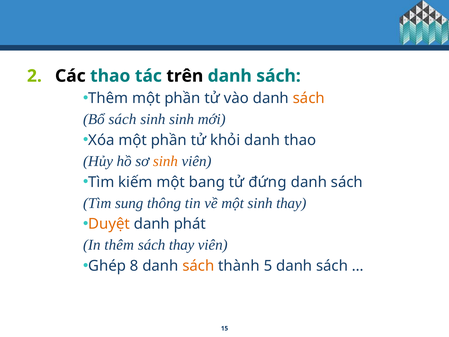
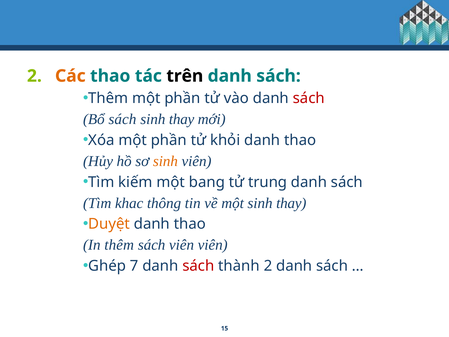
Các colour: black -> orange (70, 76)
sách colour: orange -> red (309, 98)
sinh: sinh -> thay (182, 119)
đứng: đứng -> trung (268, 182)
sung: sung -> khac (129, 203)
phát: phát -> thao (190, 224)
sách thay: thay -> viên (182, 245)
8: 8 -> 7 (134, 266)
sách colour: orange -> red (198, 266)
thành 5: 5 -> 2 (268, 266)
